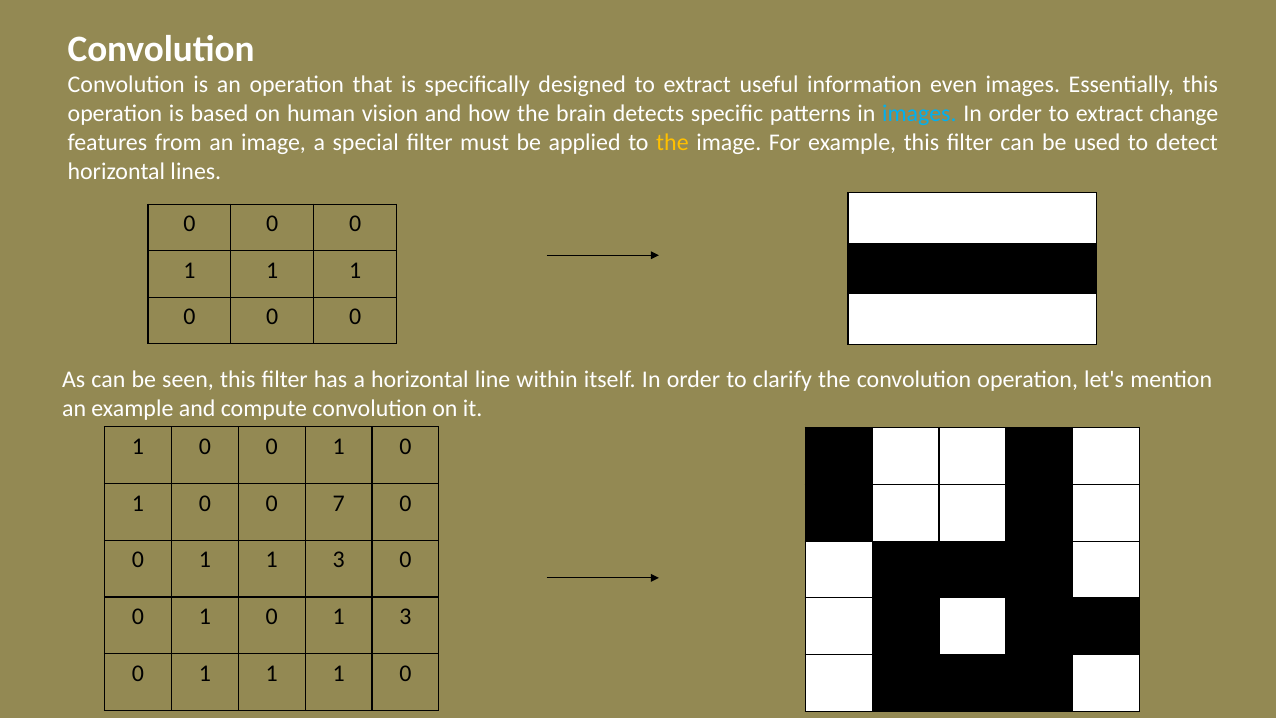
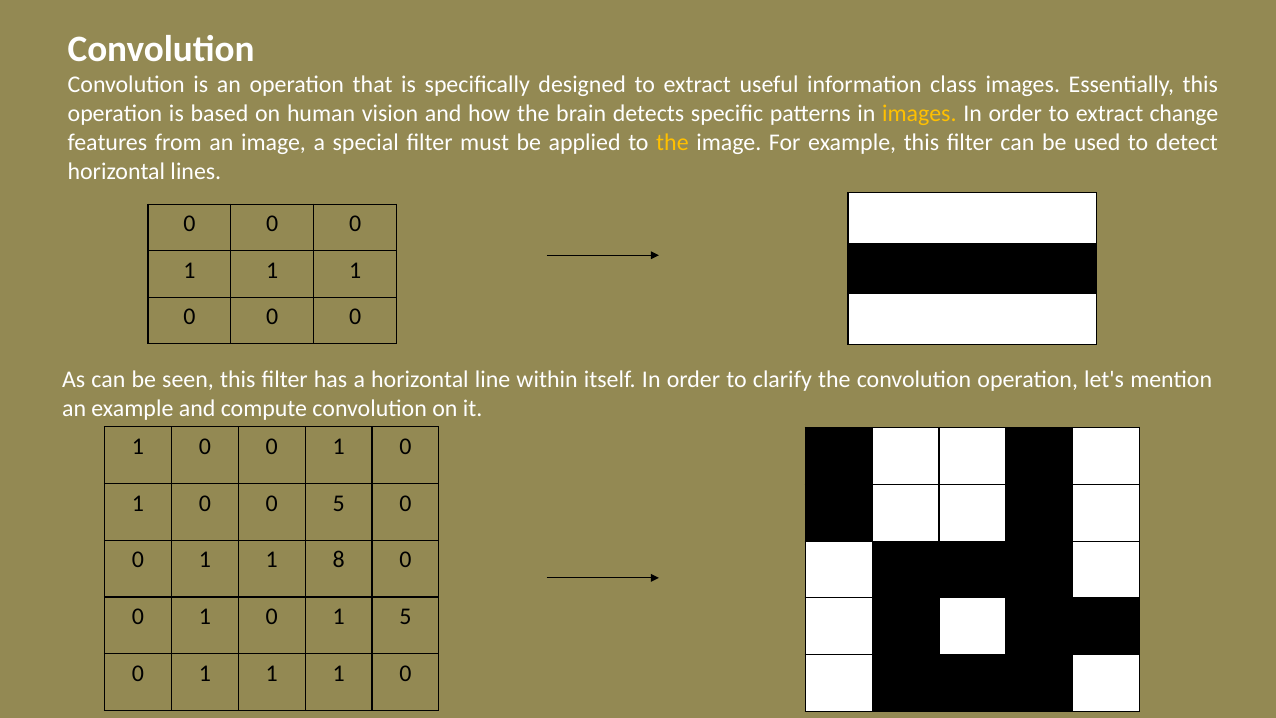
even: even -> class (953, 85)
images colour: light blue -> yellow (919, 114)
0 7: 7 -> 5 (339, 503)
1 1 3: 3 -> 8 (339, 560)
0 1 3: 3 -> 5 (405, 617)
